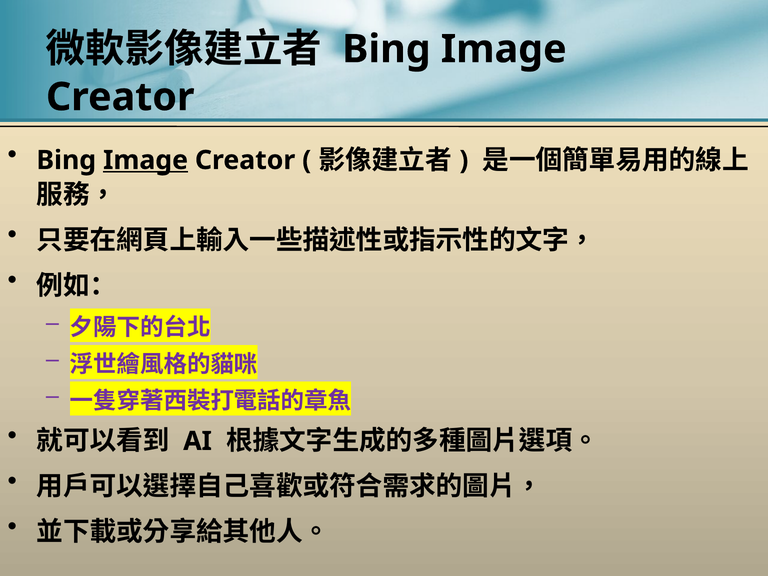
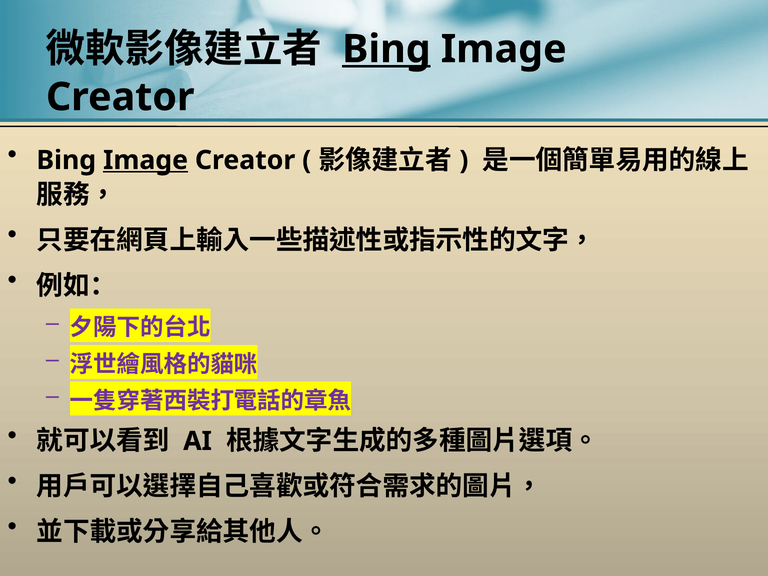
Bing underline: none -> present (386, 49)
